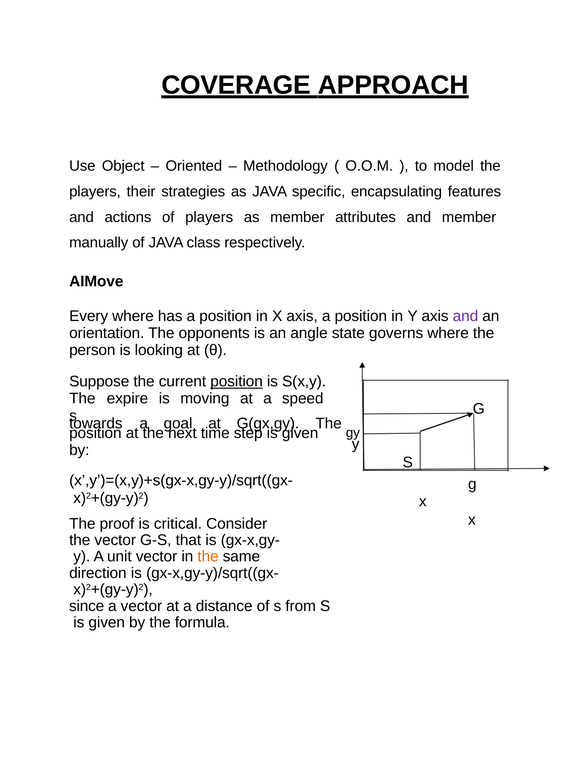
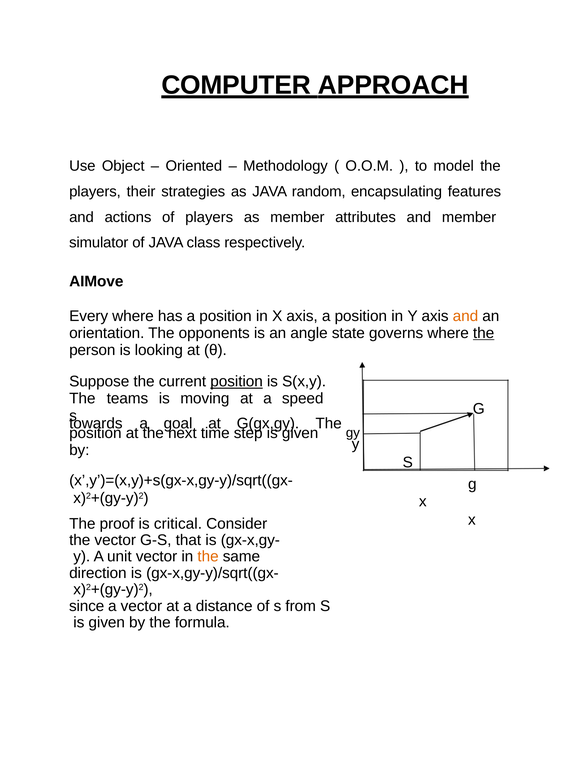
COVERAGE: COVERAGE -> COMPUTER (236, 85)
specific: specific -> random (319, 192)
manually: manually -> simulator (99, 243)
and colour: purple -> orange (465, 316)
the underline: none -> present (484, 333)
expire: expire -> teams (127, 399)
